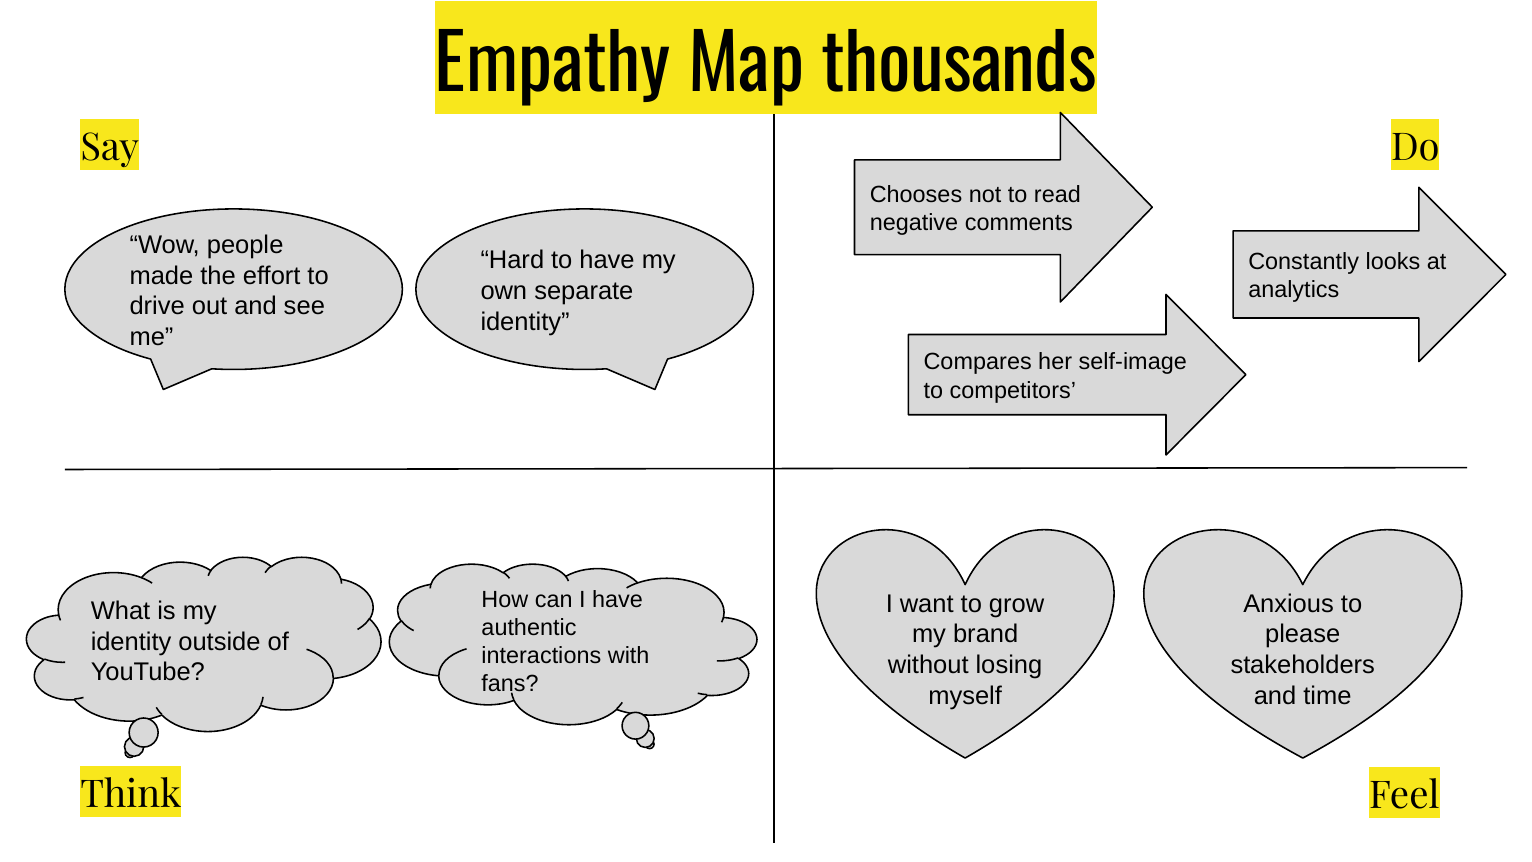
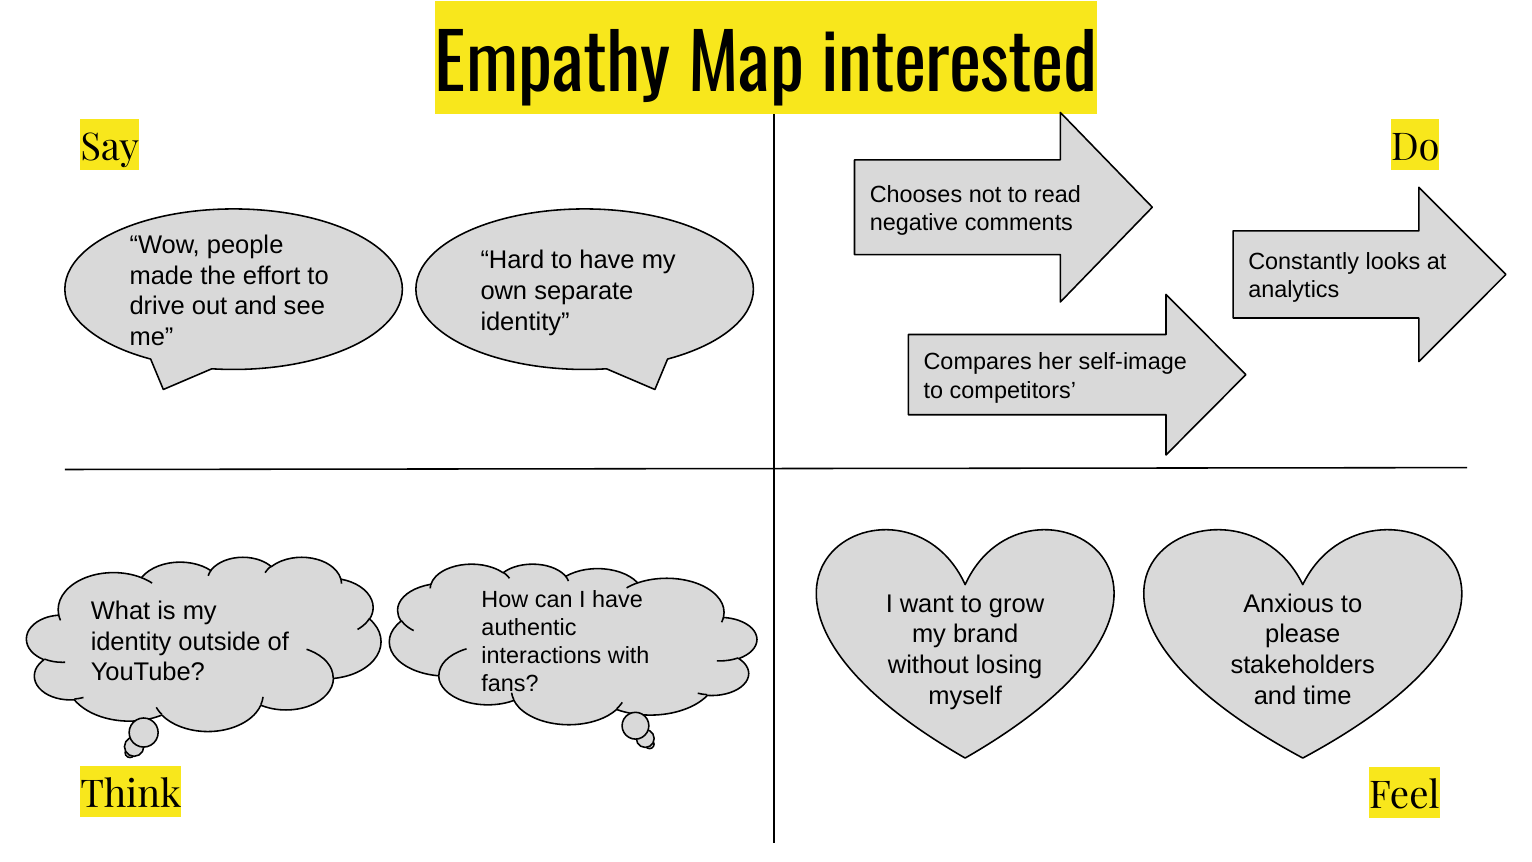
thousands: thousands -> interested (959, 67)
